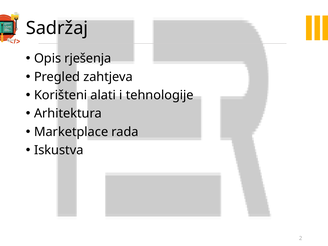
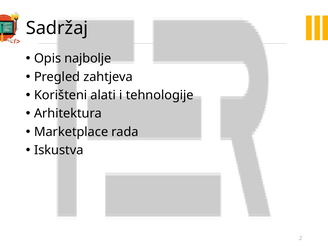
rješenja: rješenja -> najbolje (88, 59)
